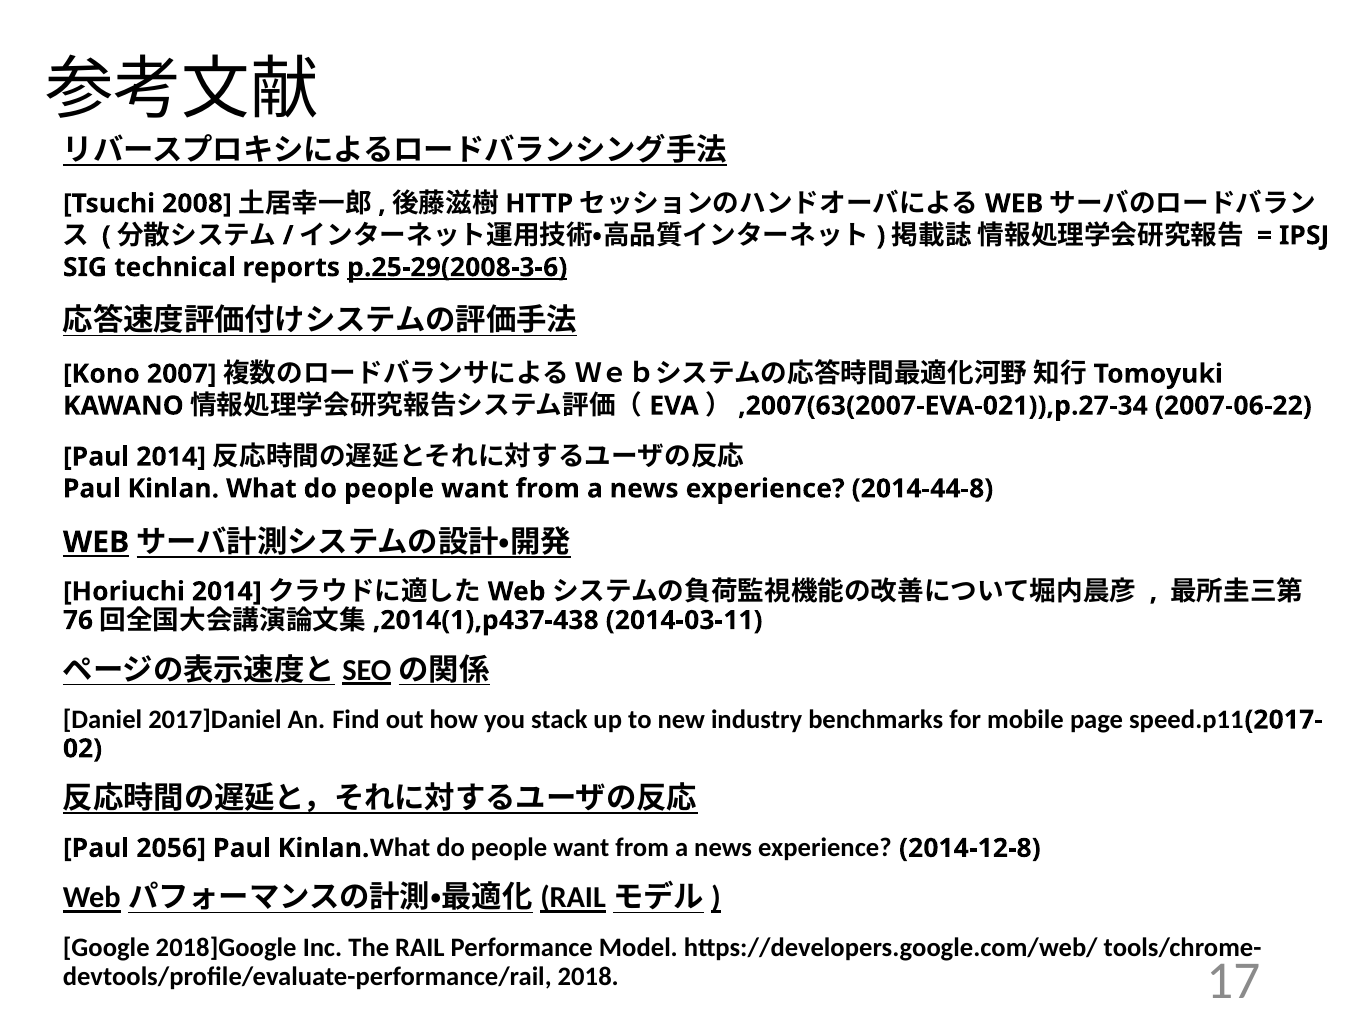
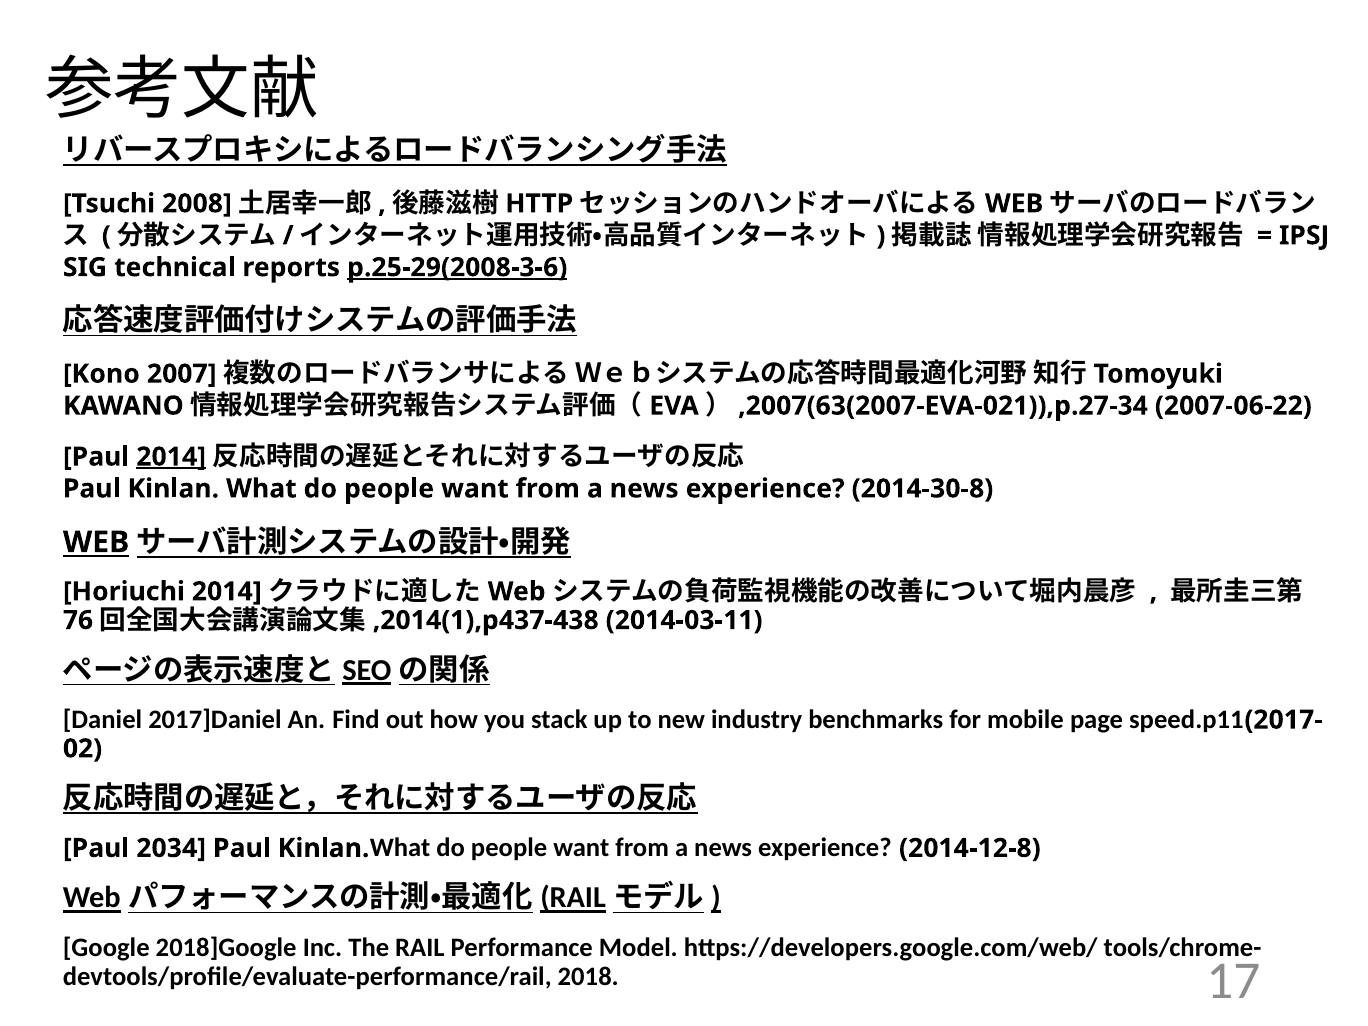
2014 underline: none -> present (171, 457)
2014-44-8: 2014-44-8 -> 2014-30-8 (922, 489)
2056: 2056 -> 2034 (171, 848)
